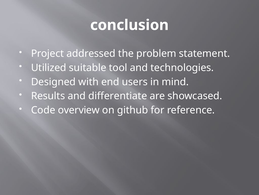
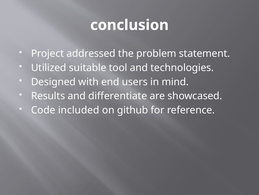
overview: overview -> included (79, 110)
